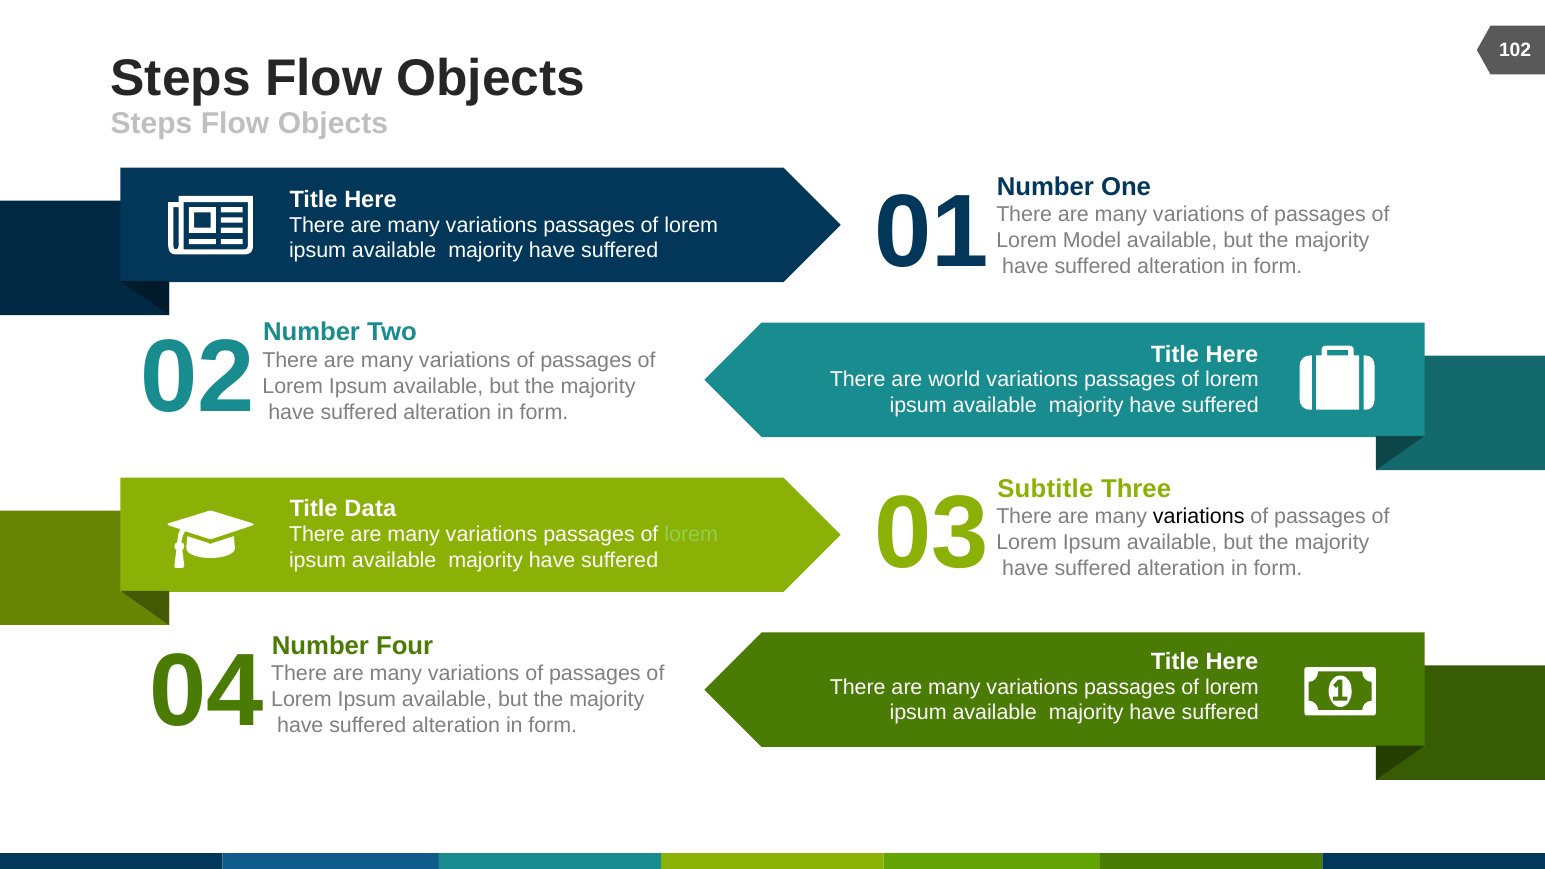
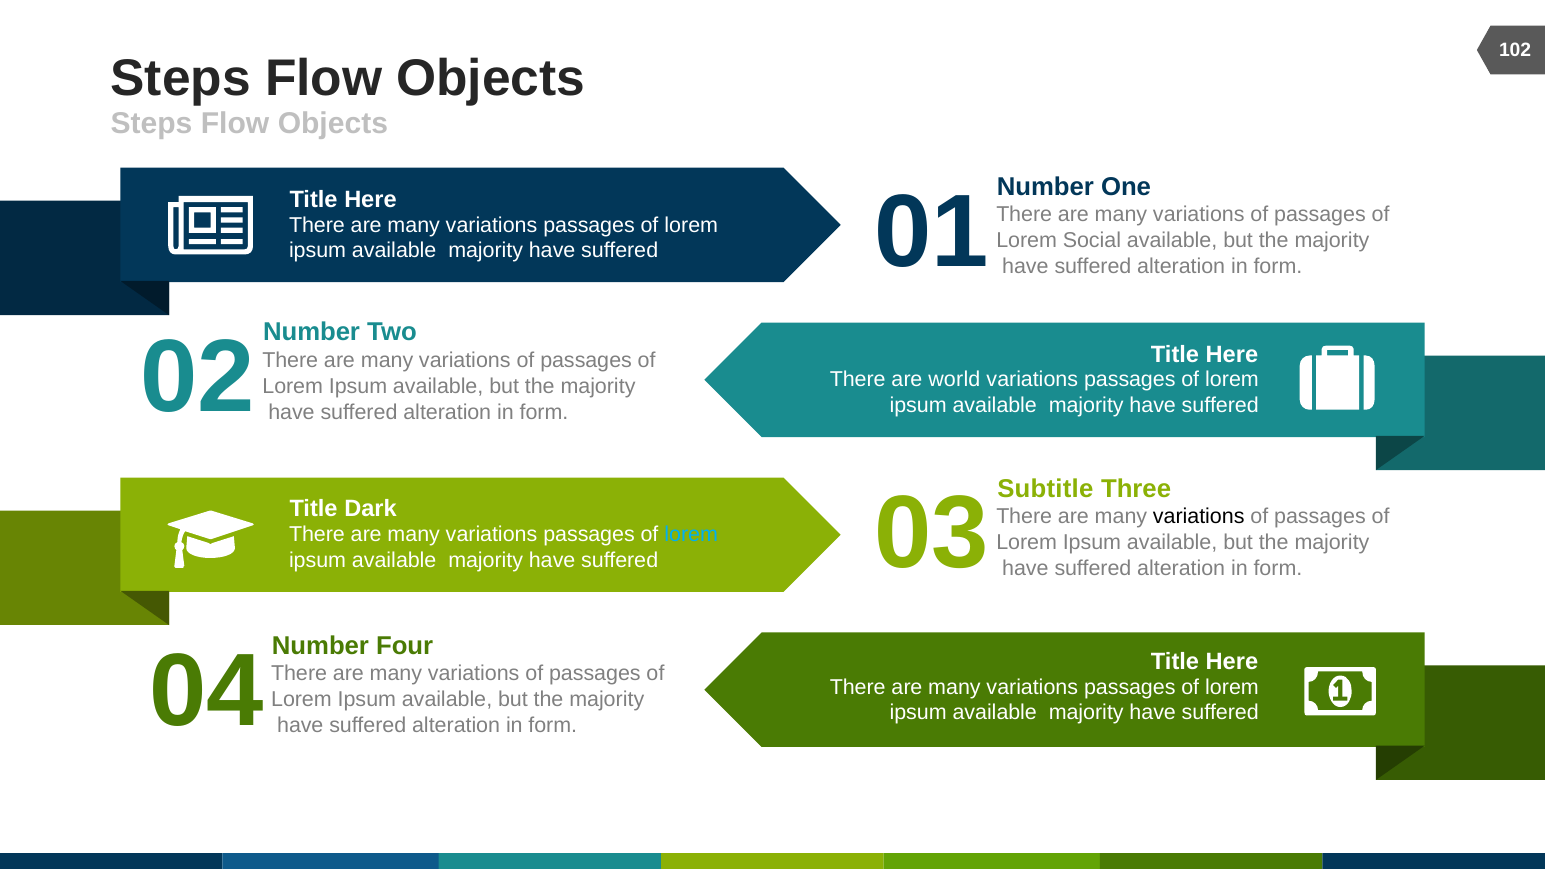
Model: Model -> Social (1092, 241)
Data: Data -> Dark (370, 509)
lorem colour: light green -> light blue (691, 534)
